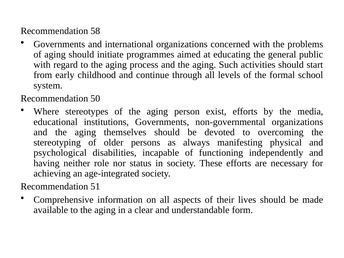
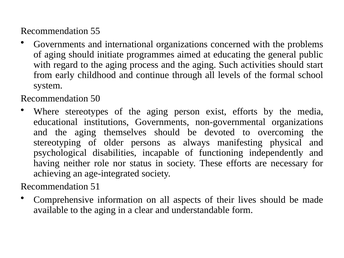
58: 58 -> 55 (95, 31)
